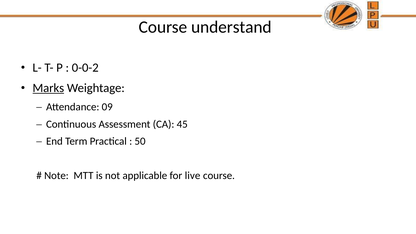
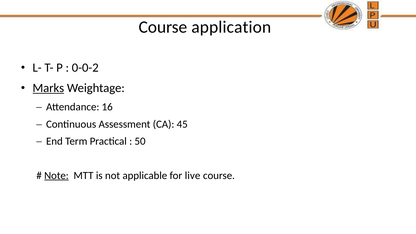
understand: understand -> application (231, 27)
09: 09 -> 16 (107, 107)
Note underline: none -> present (56, 175)
